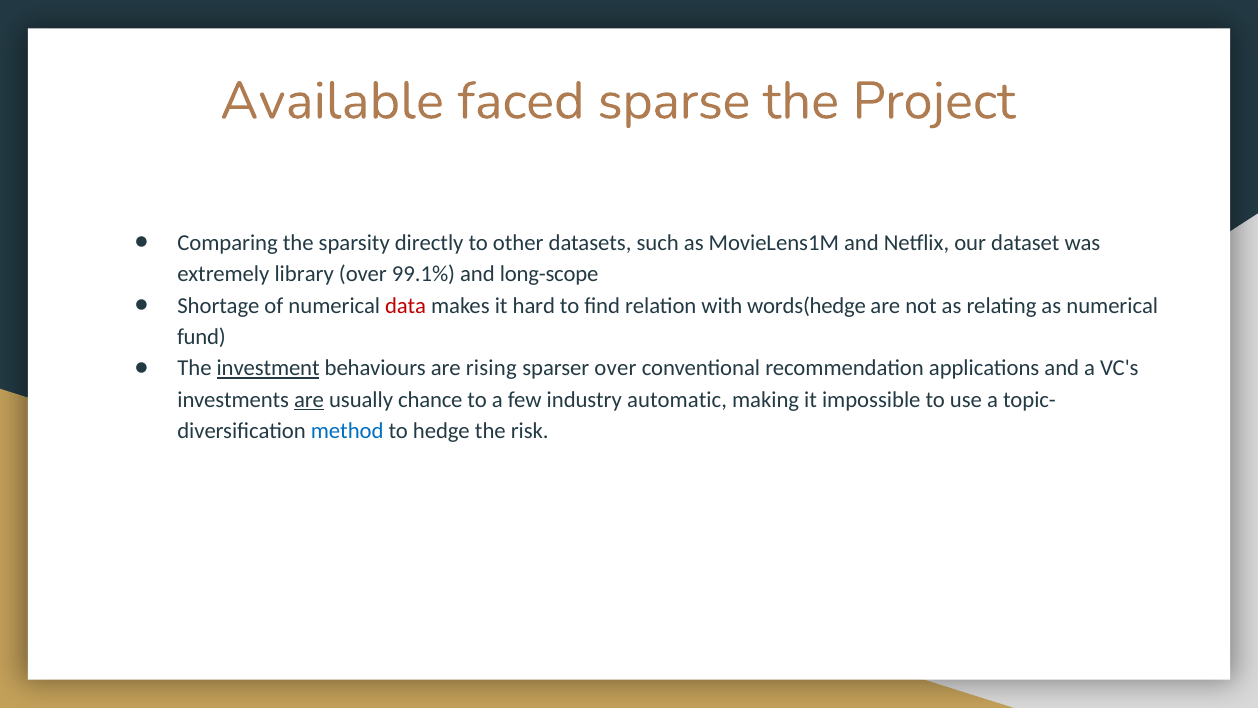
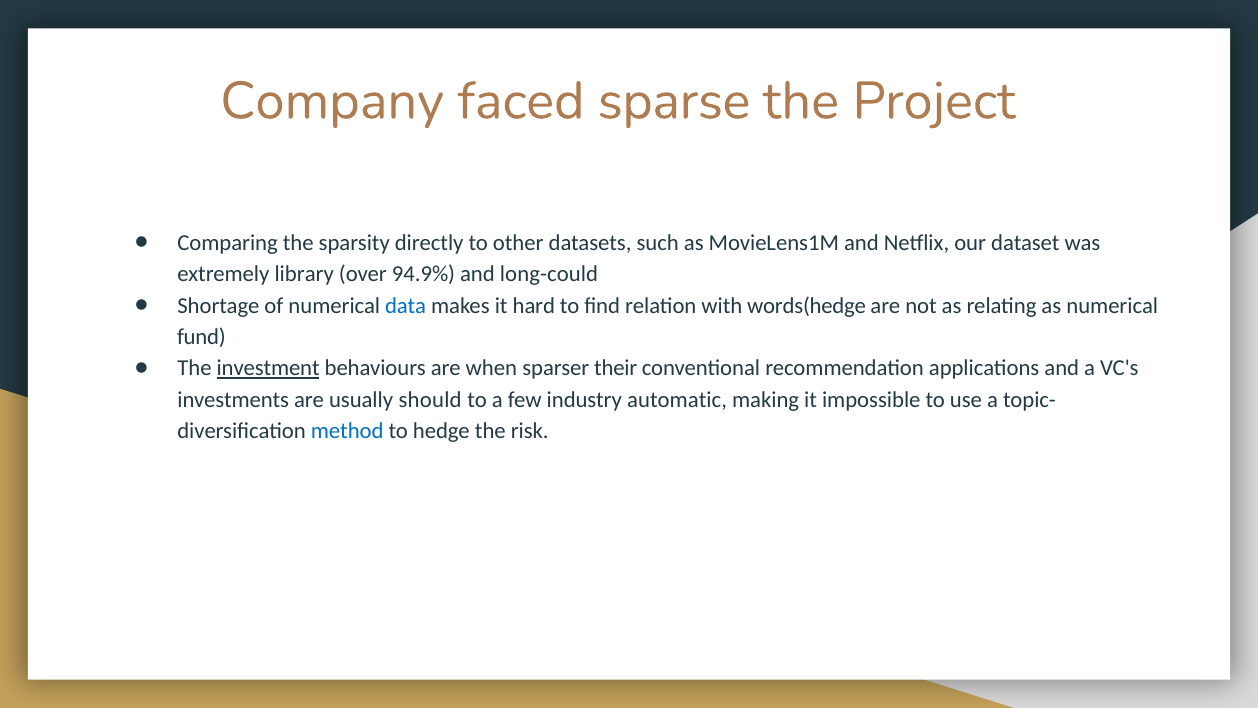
Available: Available -> Company (332, 101)
99.1%: 99.1% -> 94.9% (424, 274)
long-scope: long-scope -> long-could (549, 274)
data colour: red -> blue (406, 305)
rising: rising -> when (491, 368)
sparser over: over -> their (616, 368)
are underline: present -> none (309, 399)
chance: chance -> should (430, 399)
